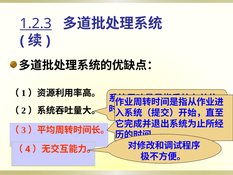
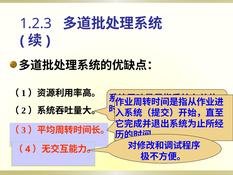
1.2.3 underline: present -> none (36, 24)
